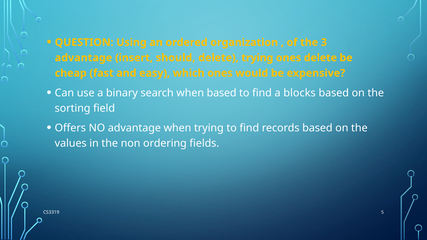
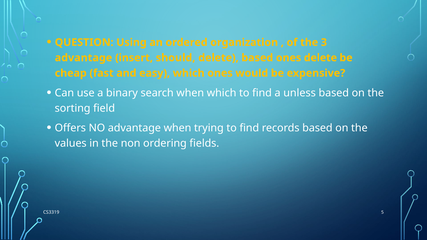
delete trying: trying -> based (257, 58)
when based: based -> which (222, 93)
blocks: blocks -> unless (300, 93)
